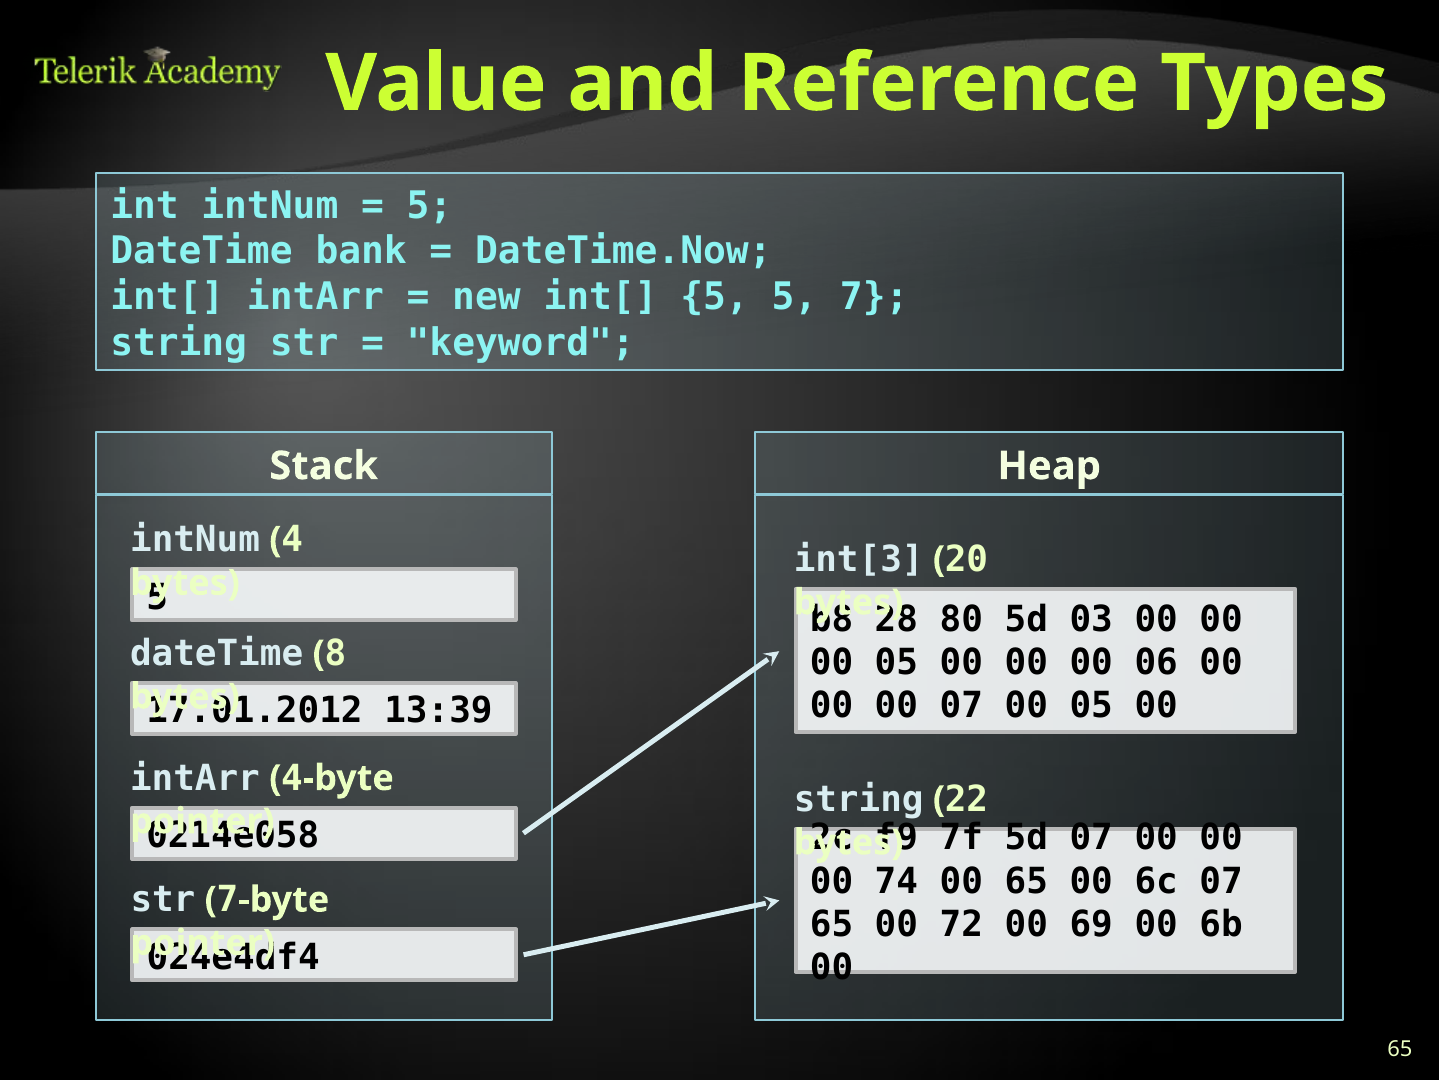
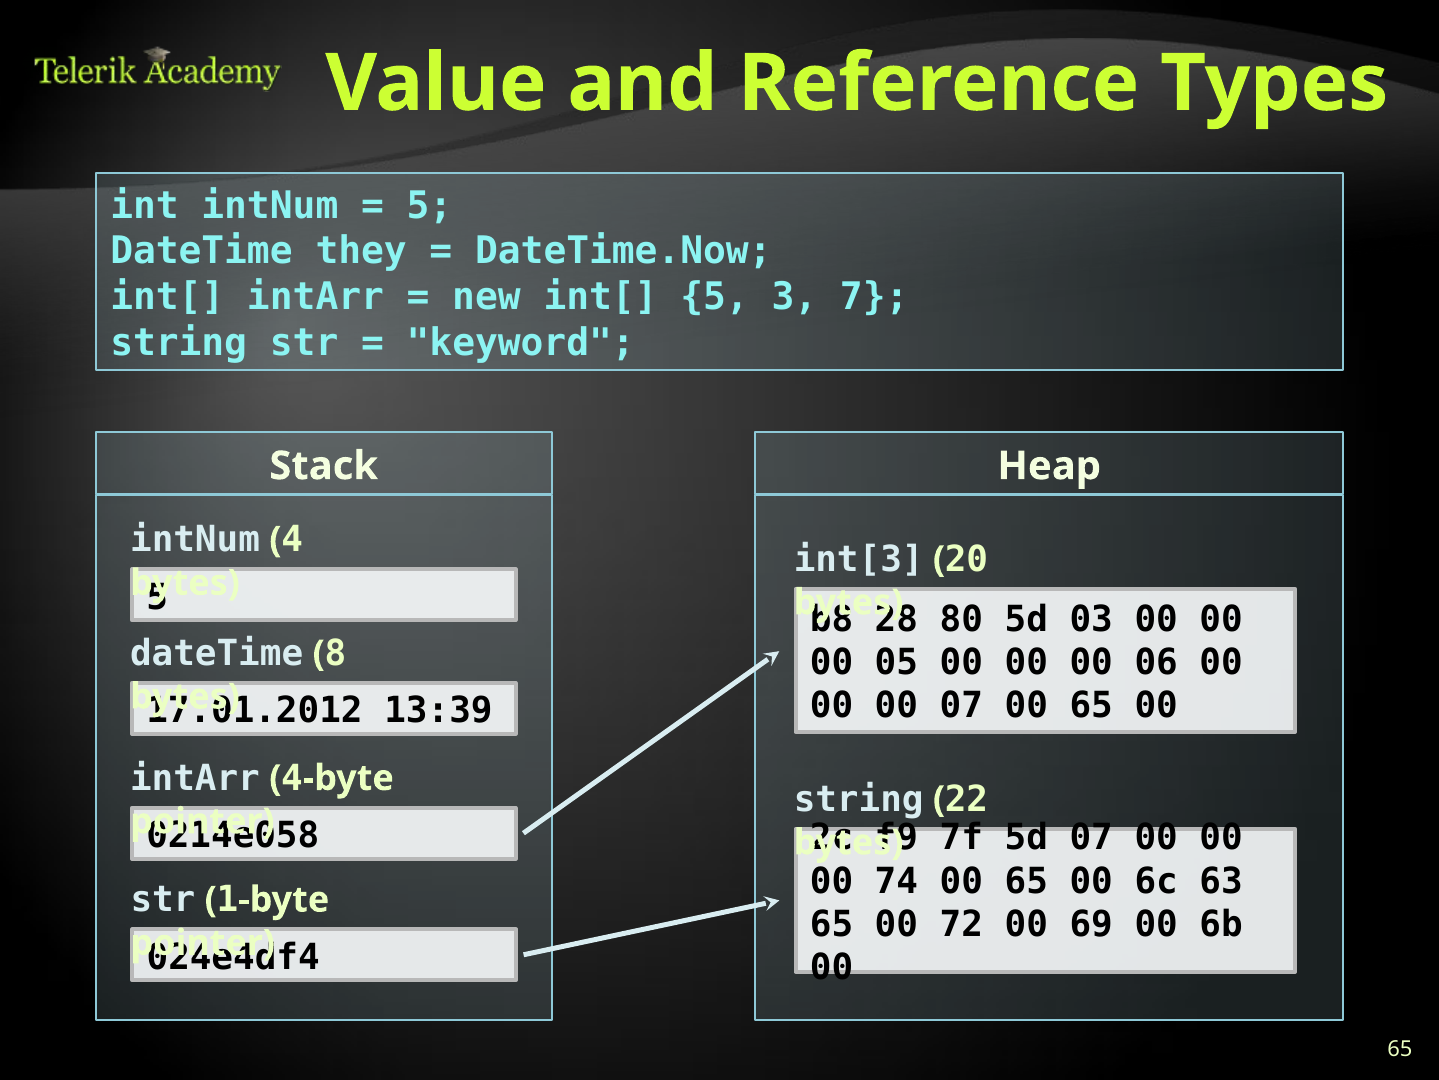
bank: bank -> they (361, 251)
5 5: 5 -> 3 (794, 297)
07 00 05: 05 -> 65 (1091, 706)
6c 07: 07 -> 63 (1221, 881)
7: 7 -> 1 (227, 899)
